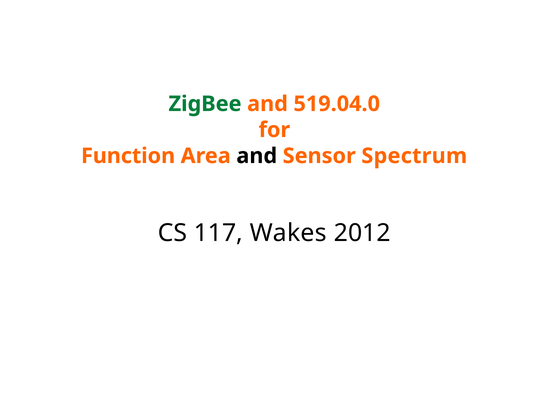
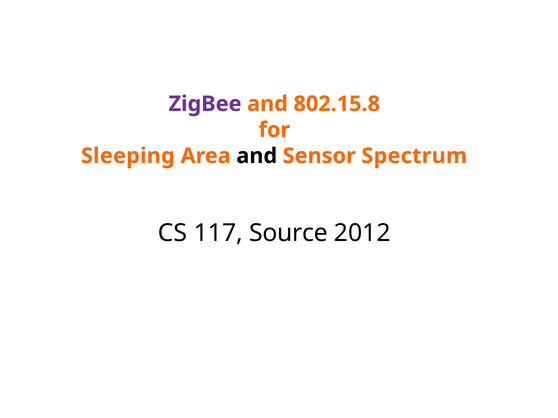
ZigBee colour: green -> purple (205, 104)
519.04.0: 519.04.0 -> 802.15.8 (337, 104)
Function: Function -> Sleeping (128, 156)
Wakes: Wakes -> Source (288, 233)
